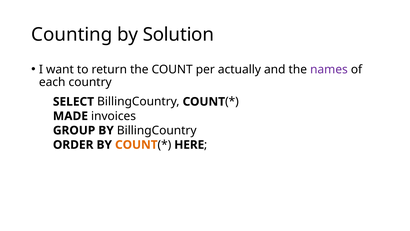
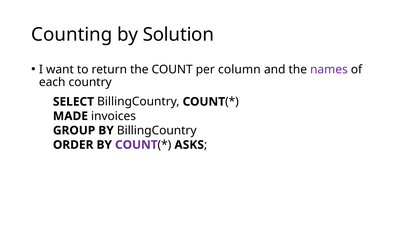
actually: actually -> column (239, 69)
COUNT colour: orange -> purple (136, 145)
HERE: HERE -> ASKS (189, 145)
